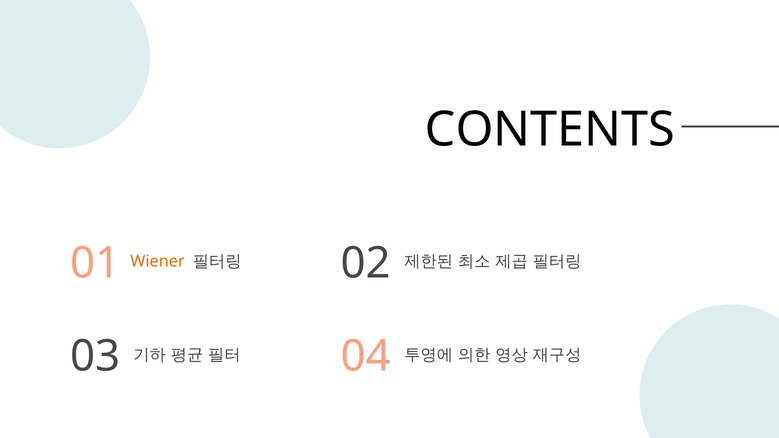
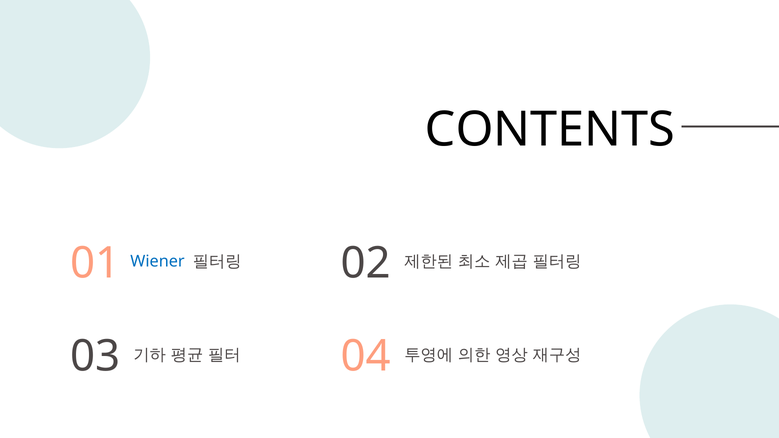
Wiener colour: orange -> blue (157, 261)
